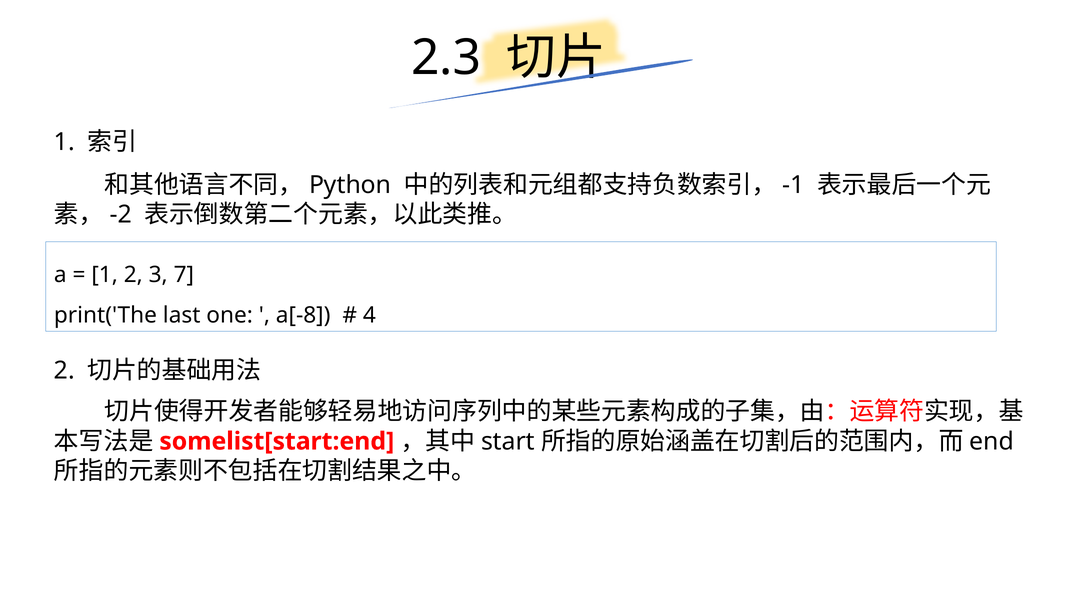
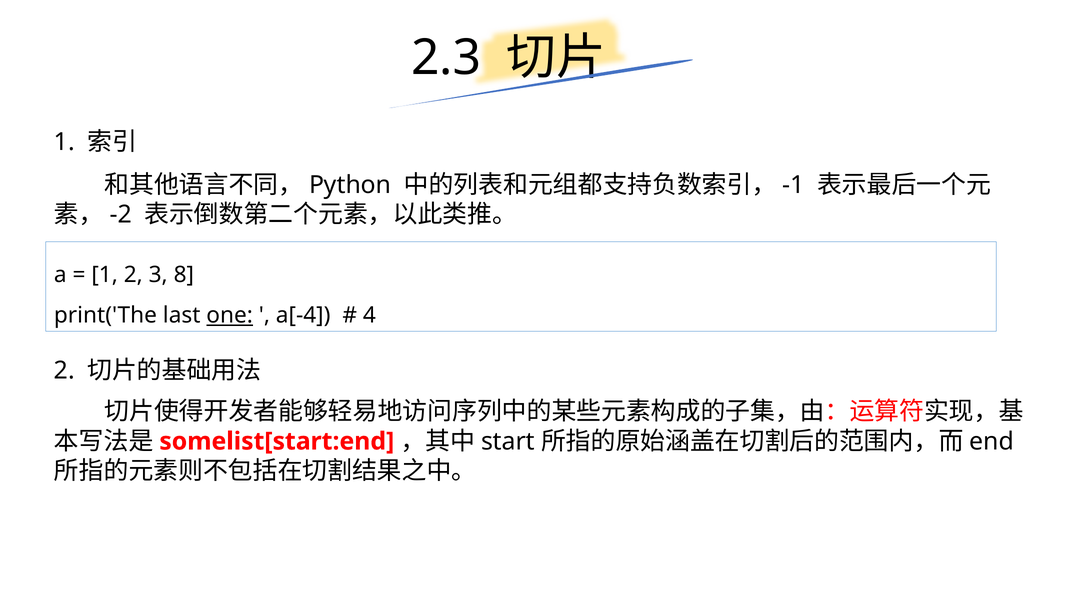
7: 7 -> 8 (184, 275)
one underline: none -> present (230, 315)
a[-8: a[-8 -> a[-4 (303, 315)
